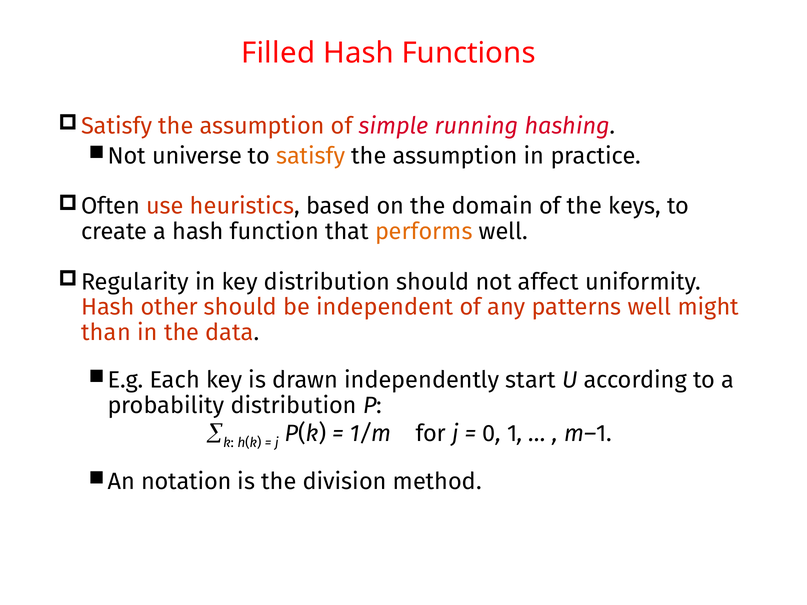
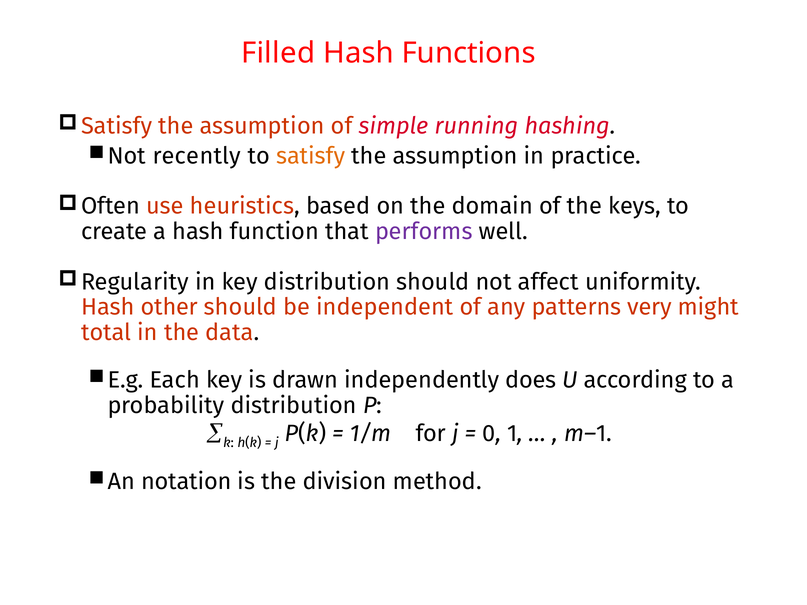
universe: universe -> recently (197, 156)
performs colour: orange -> purple (424, 232)
patterns well: well -> very (650, 307)
than: than -> total (106, 333)
start: start -> does (531, 380)
